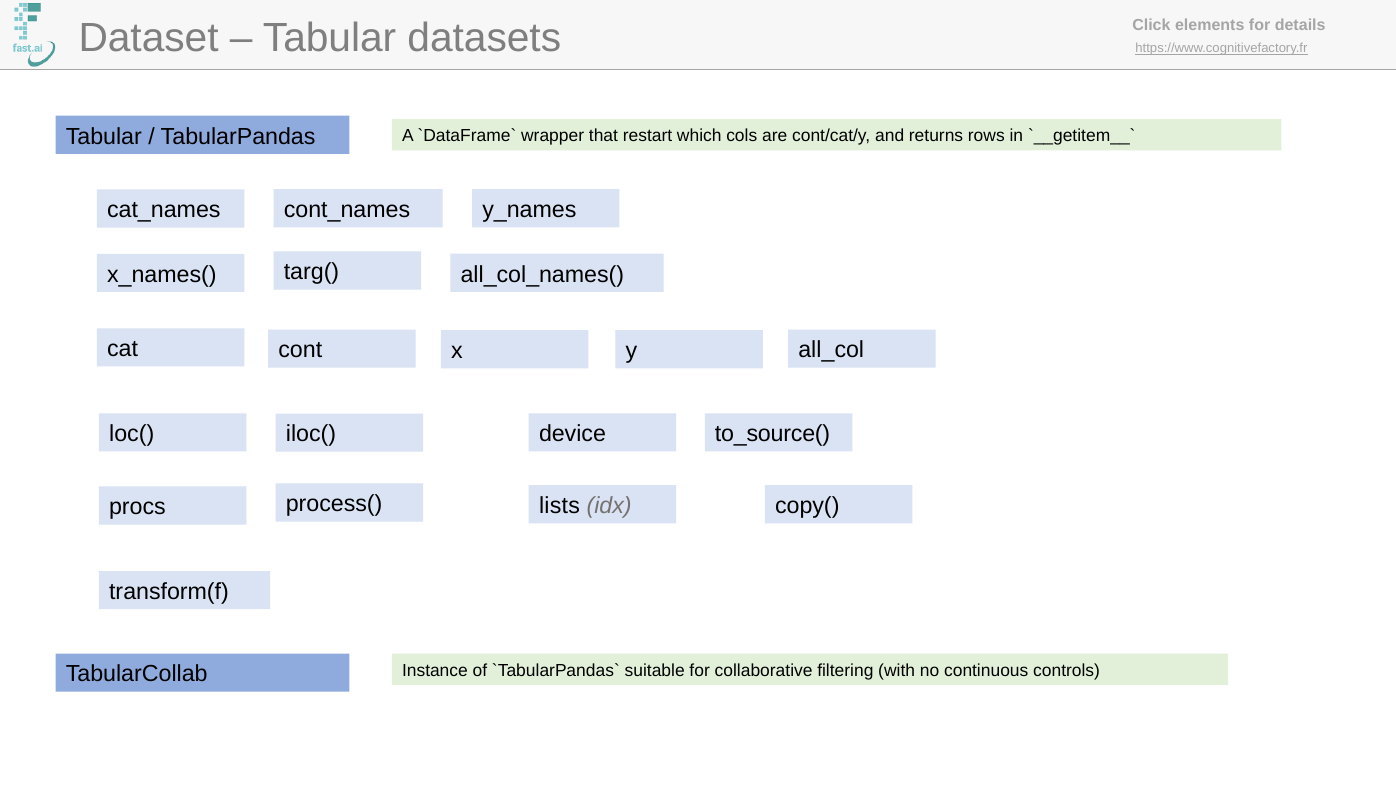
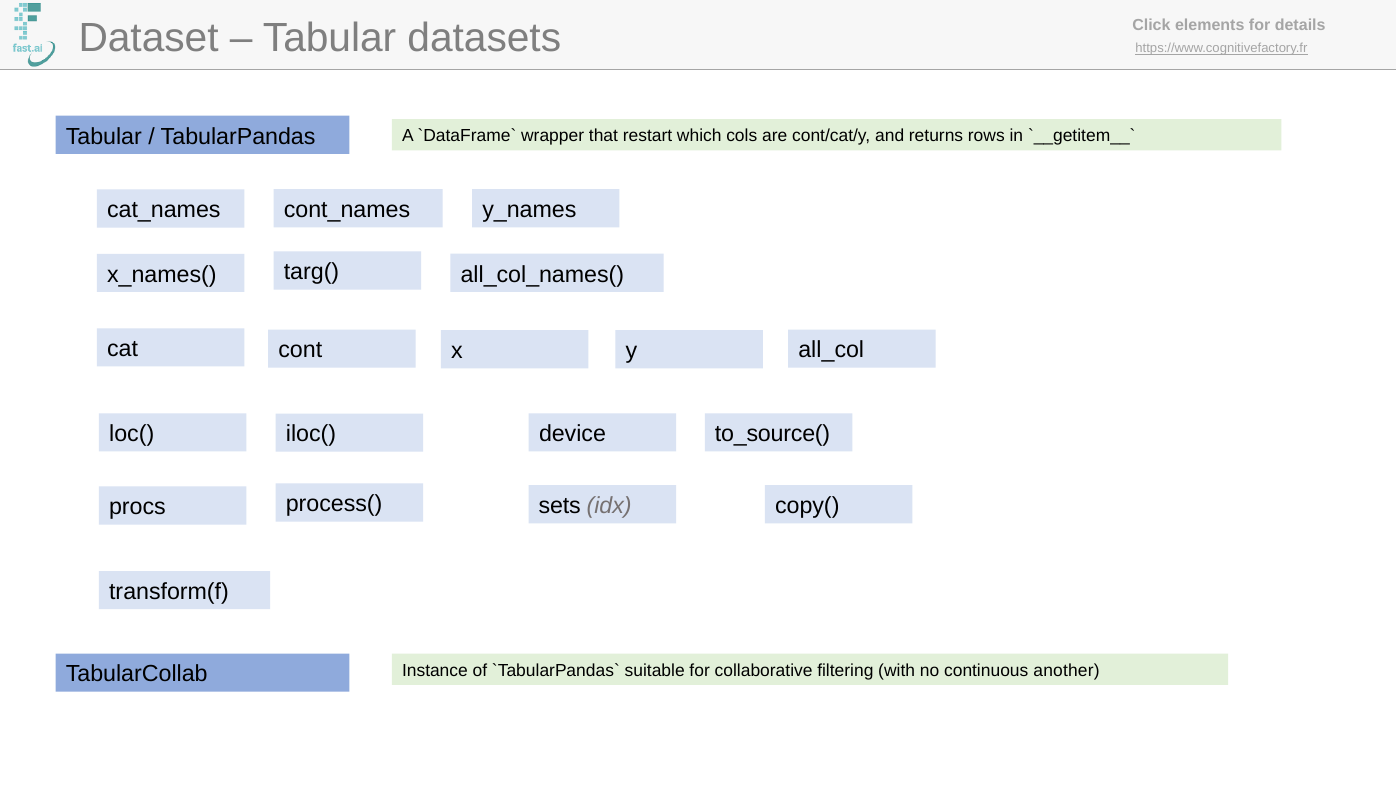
lists: lists -> sets (560, 506)
controls: controls -> another (1066, 671)
